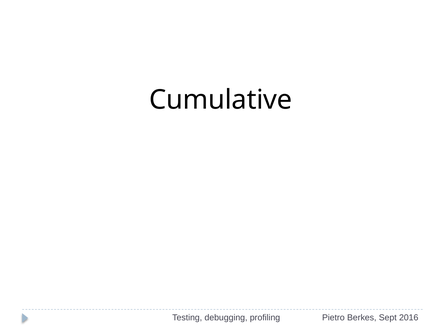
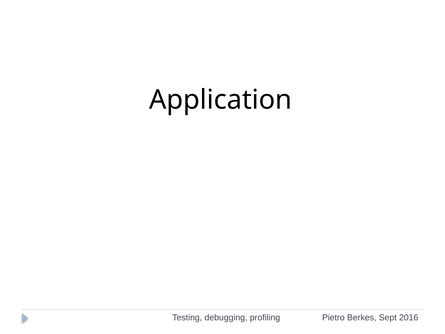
Cumulative: Cumulative -> Application (221, 100)
